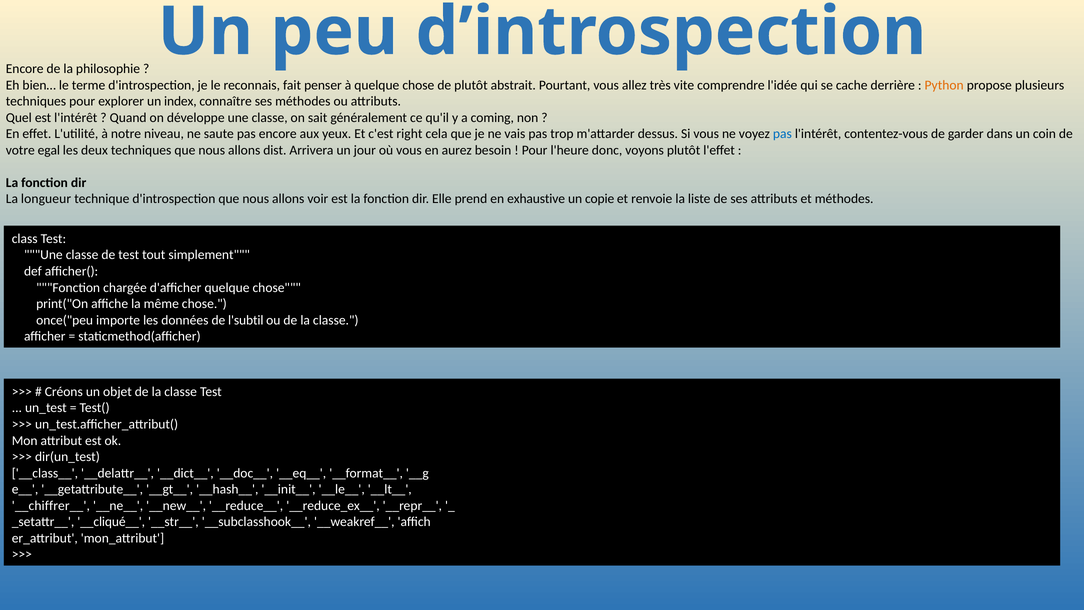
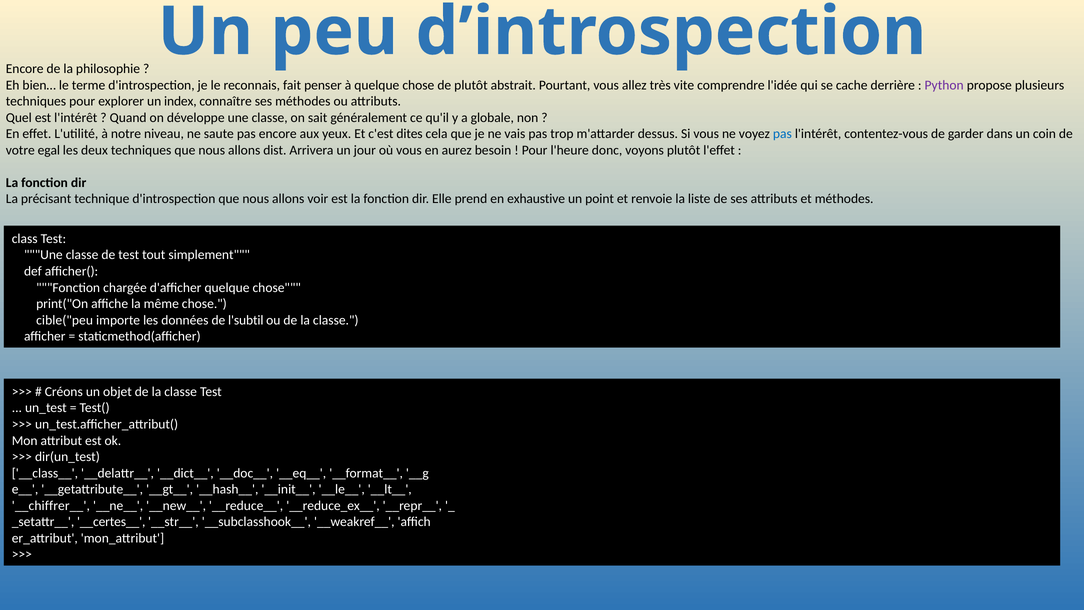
Python colour: orange -> purple (944, 85)
coming: coming -> globale (492, 118)
right: right -> dites (410, 134)
longueur: longueur -> précisant (46, 199)
copie: copie -> point (600, 199)
once("peu: once("peu -> cible("peu (65, 320)
__cliqué__: __cliqué__ -> __certes__ (111, 522)
